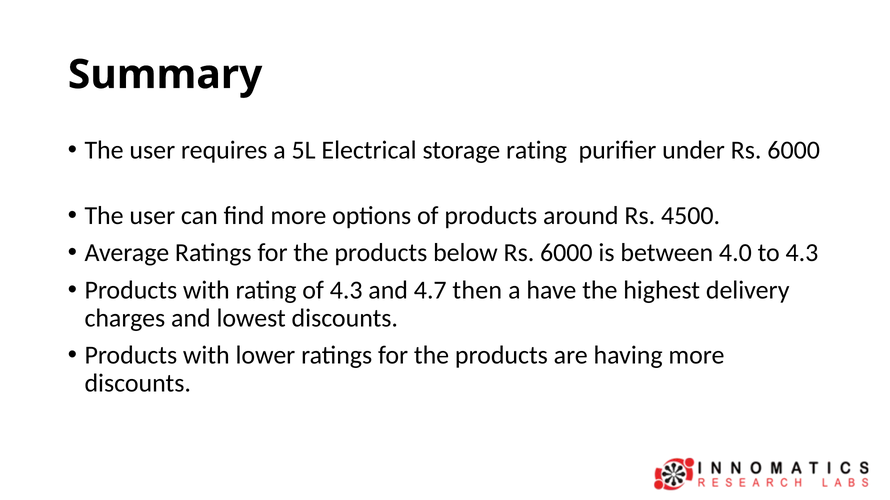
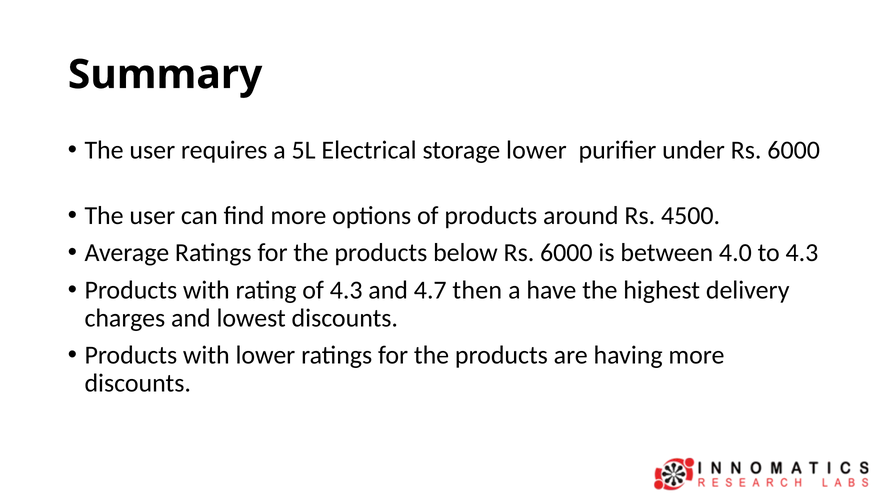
storage rating: rating -> lower (536, 150)
